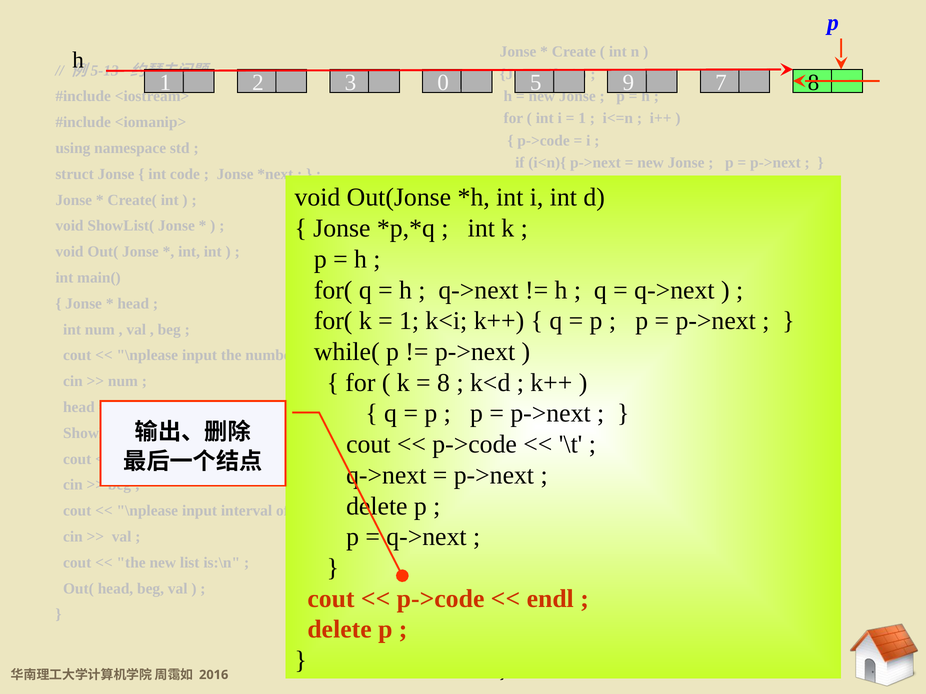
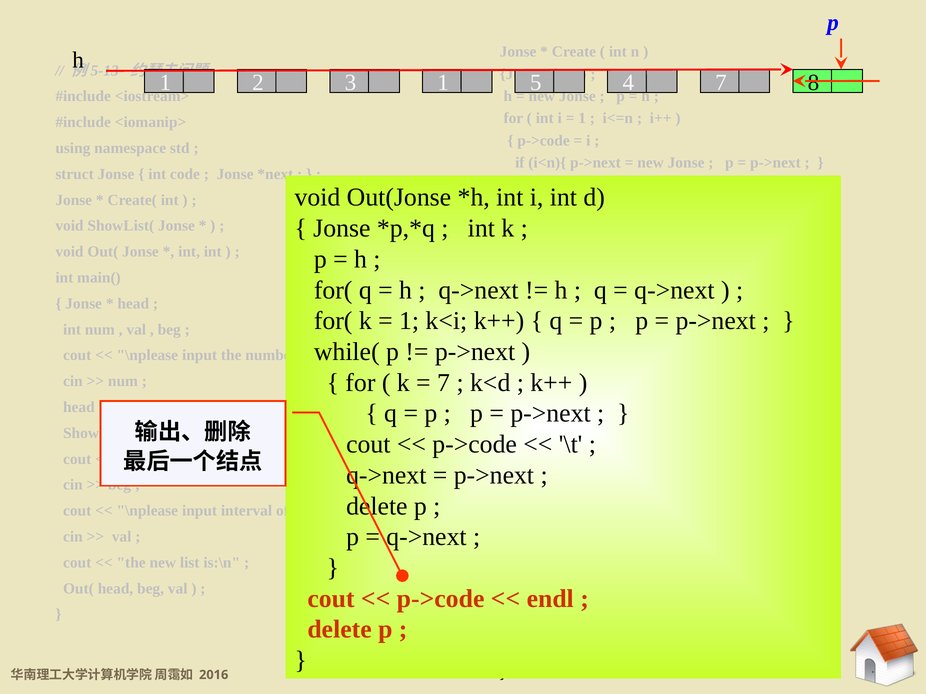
3 0: 0 -> 1 (443, 83)
9: 9 -> 4 (628, 83)
8: 8 -> 7 (444, 383)
